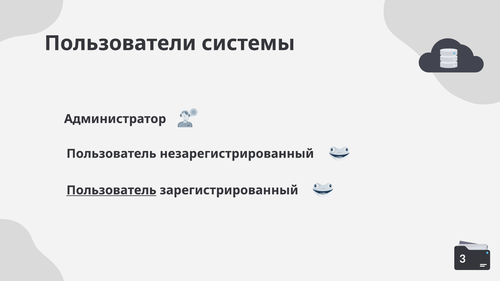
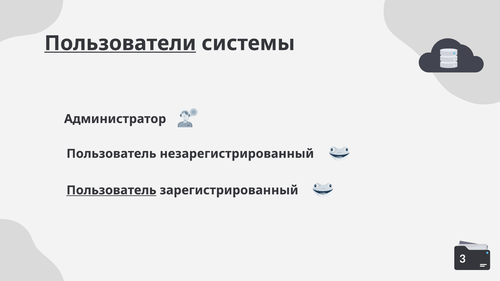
Пользователи underline: none -> present (120, 43)
